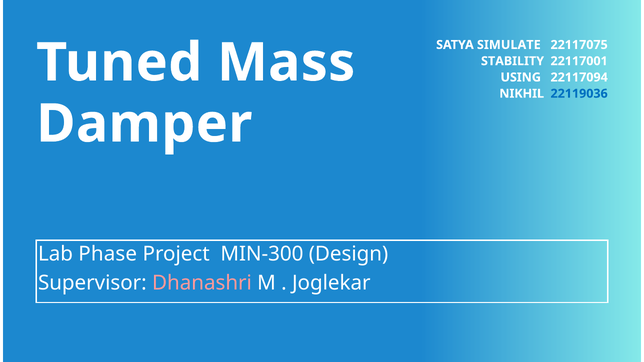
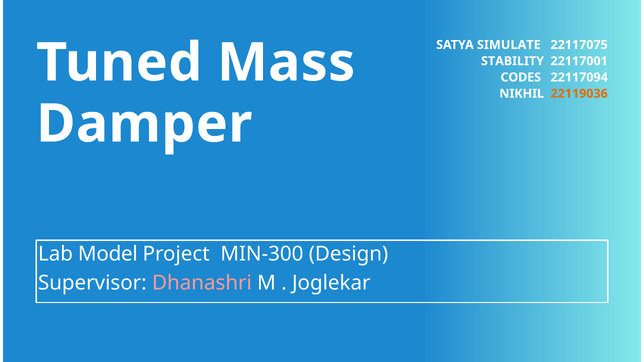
USING: USING -> CODES (521, 77)
22119036 colour: blue -> orange (579, 94)
Phase: Phase -> Model (108, 254)
